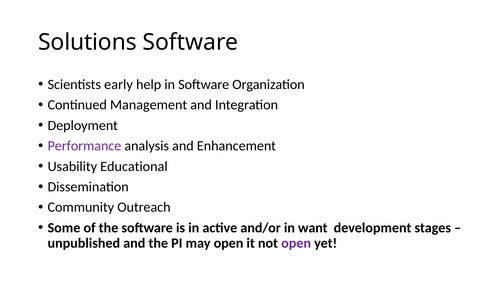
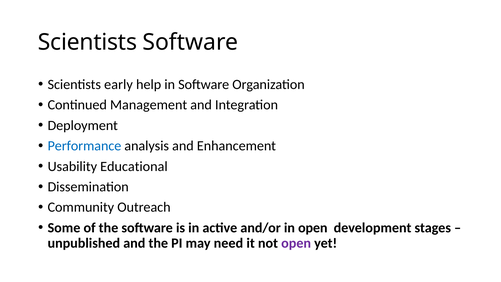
Solutions: Solutions -> Scientists (87, 42)
Performance colour: purple -> blue (84, 146)
in want: want -> open (313, 228)
may open: open -> need (228, 243)
